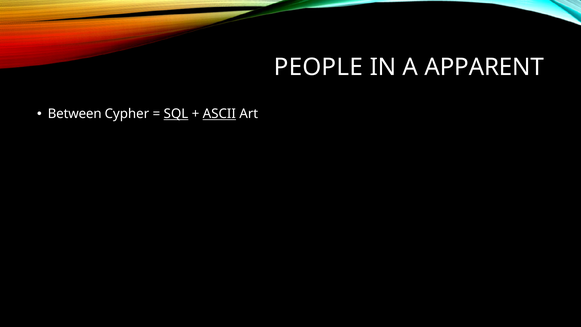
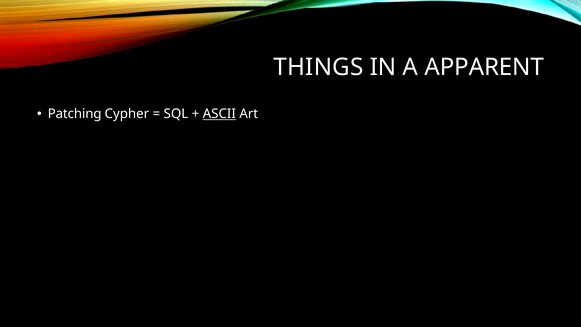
PEOPLE: PEOPLE -> THINGS (318, 67)
Between: Between -> Patching (75, 114)
SQL underline: present -> none (176, 114)
